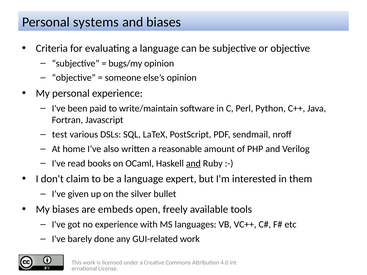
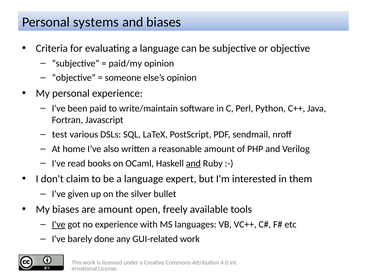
bugs/my: bugs/my -> paid/my (125, 63)
are embeds: embeds -> amount (115, 210)
I've underline: none -> present (59, 225)
